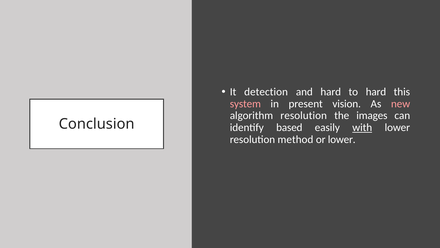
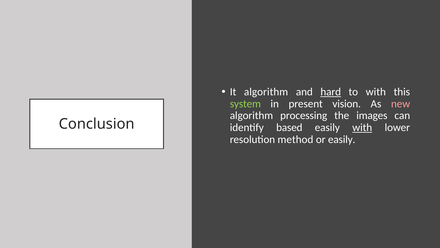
It detection: detection -> algorithm (266, 92)
hard underline: none -> present (331, 92)
to hard: hard -> with (376, 92)
system colour: pink -> light green (245, 104)
algorithm resolution: resolution -> processing (304, 115)
or lower: lower -> easily (342, 139)
